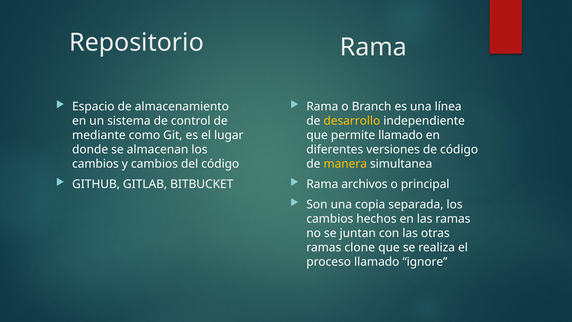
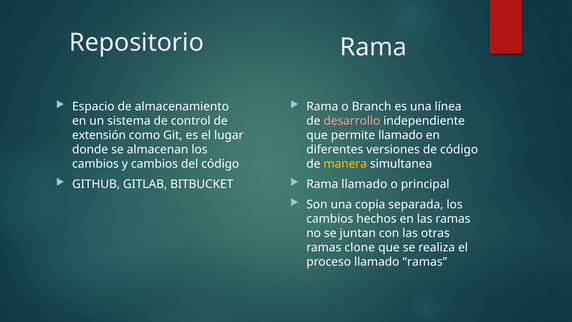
desarrollo colour: yellow -> pink (352, 121)
mediante: mediante -> extensión (99, 135)
Rama archivos: archivos -> llamado (364, 184)
llamado ignore: ignore -> ramas (425, 262)
